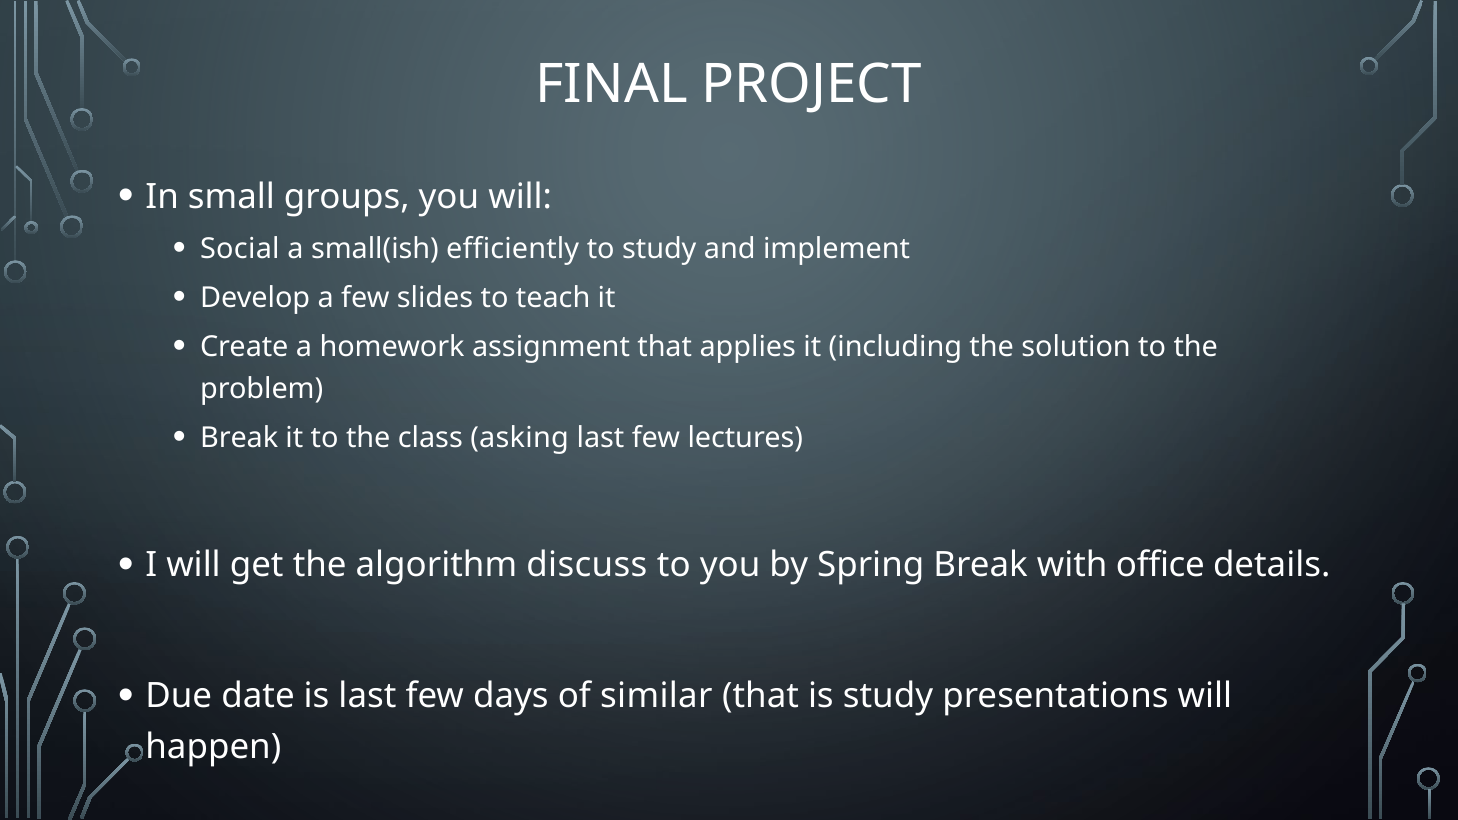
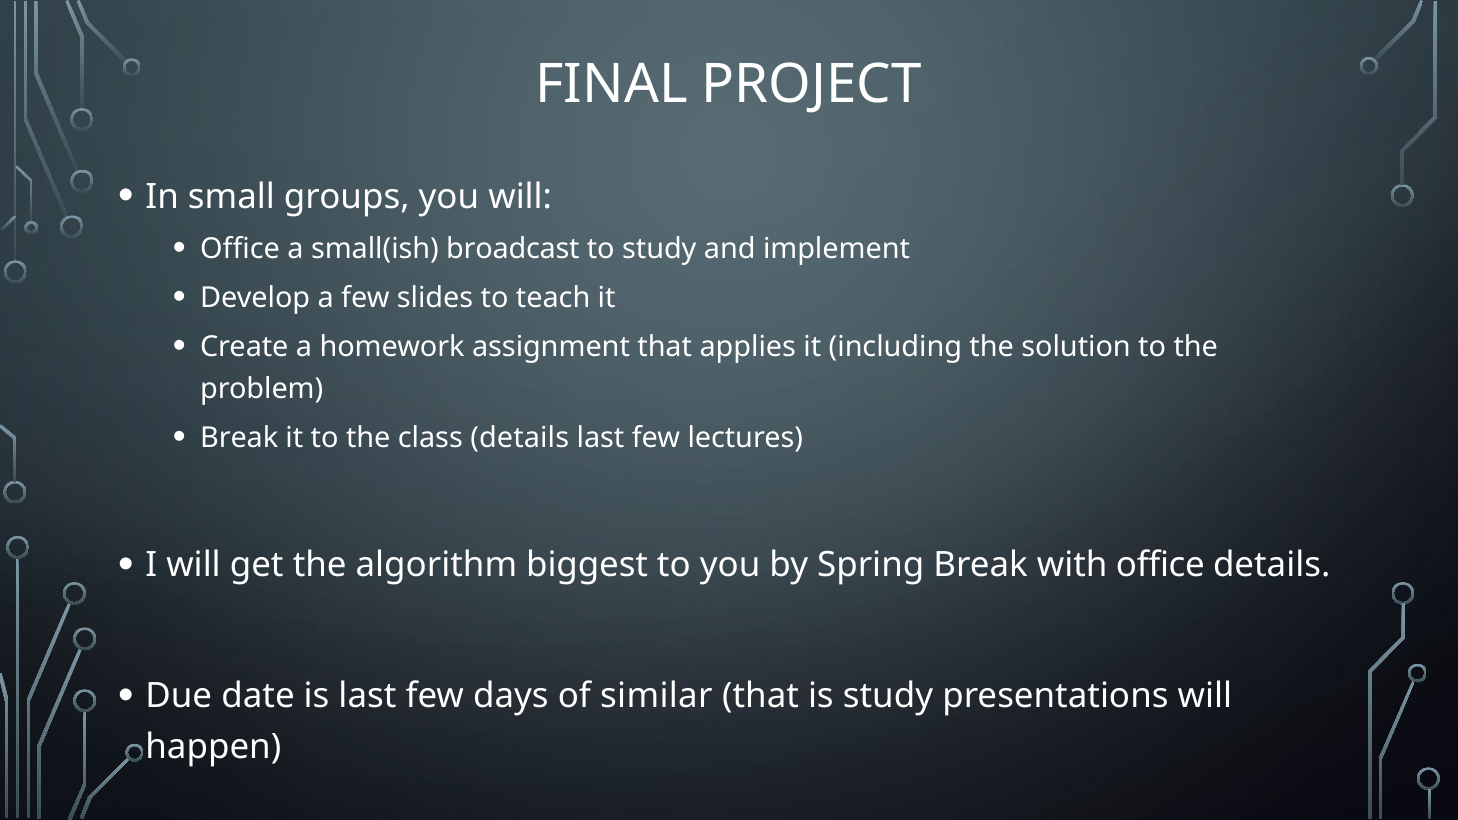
Social: Social -> Office (240, 249)
efficiently: efficiently -> broadcast (513, 249)
class asking: asking -> details (520, 438)
discuss: discuss -> biggest (587, 565)
